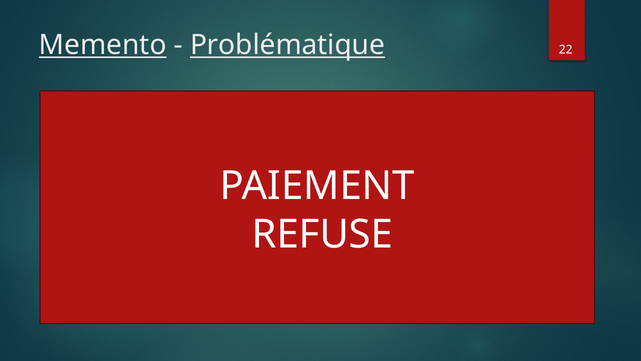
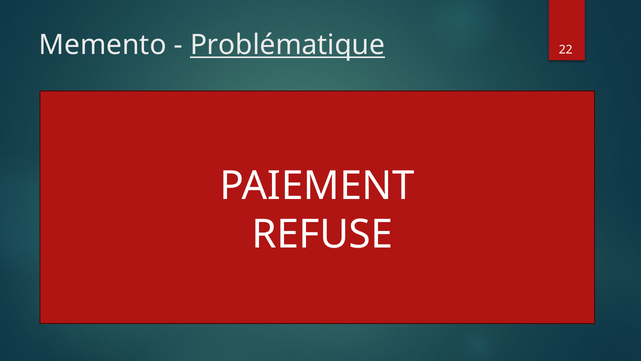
Memento underline: present -> none (103, 45)
